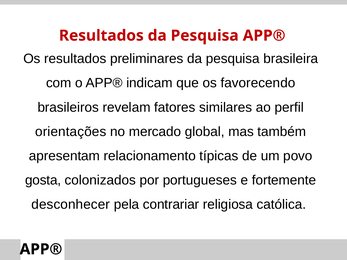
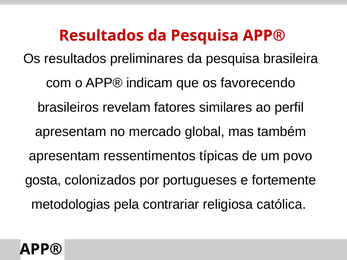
orientações: orientações -> apresentam (71, 132)
relacionamento: relacionamento -> ressentimentos (150, 156)
desconhecer: desconhecer -> metodologias (71, 205)
